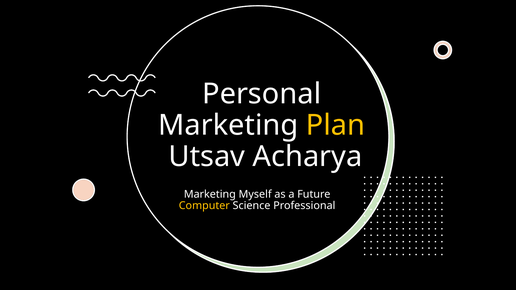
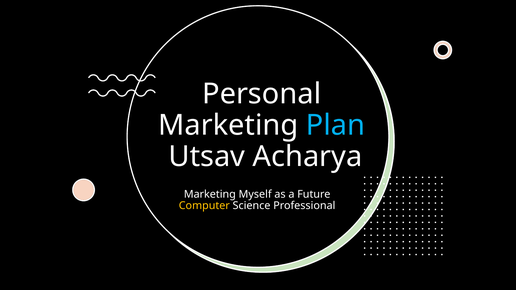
Plan colour: yellow -> light blue (335, 125)
